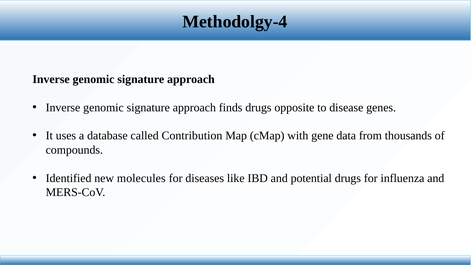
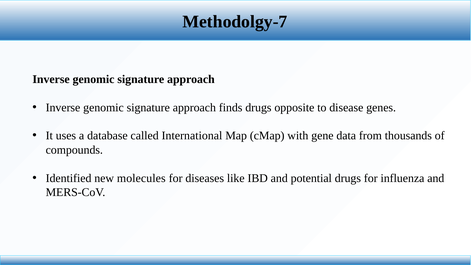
Methodolgy-4: Methodolgy-4 -> Methodolgy-7 (235, 21)
Contribution: Contribution -> International (192, 136)
